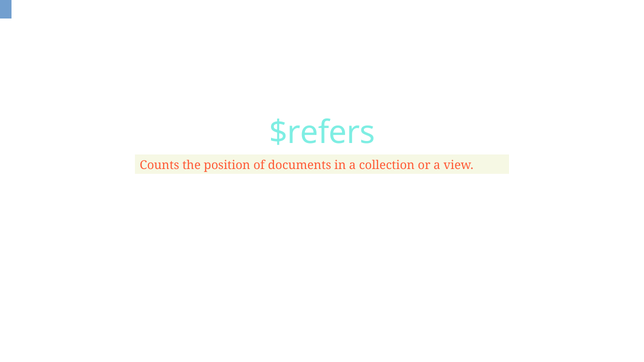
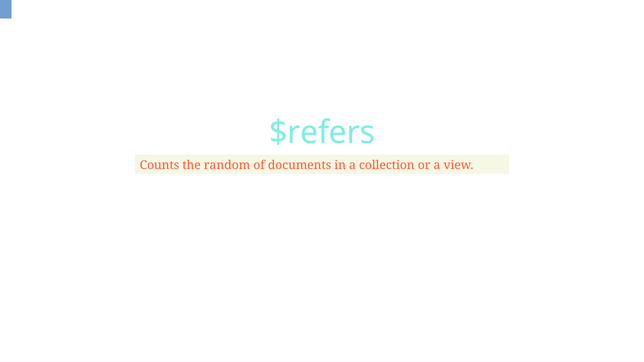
position: position -> random (227, 165)
